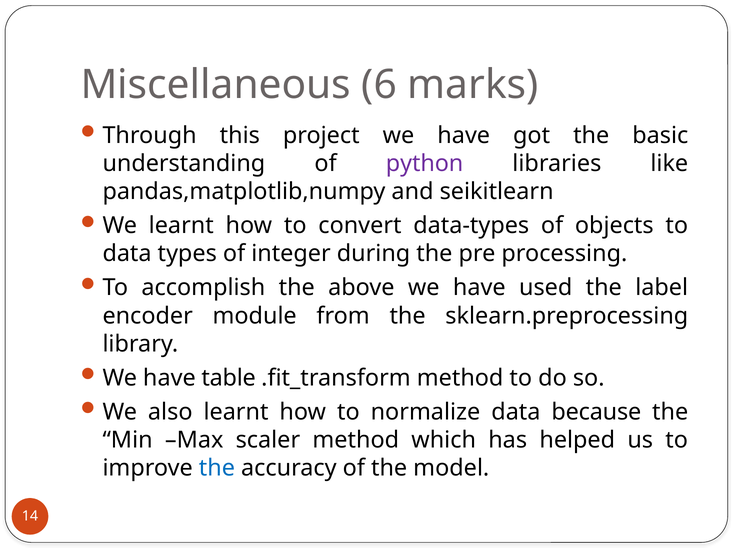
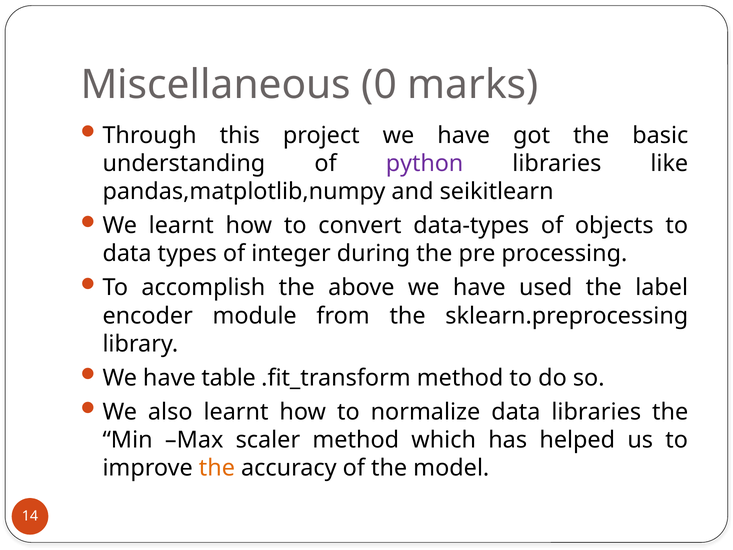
6: 6 -> 0 (379, 85)
data because: because -> libraries (596, 412)
the colour: blue -> orange (217, 468)
